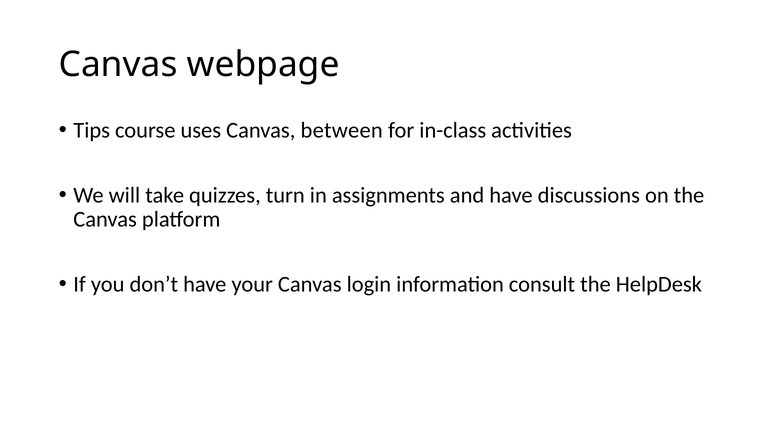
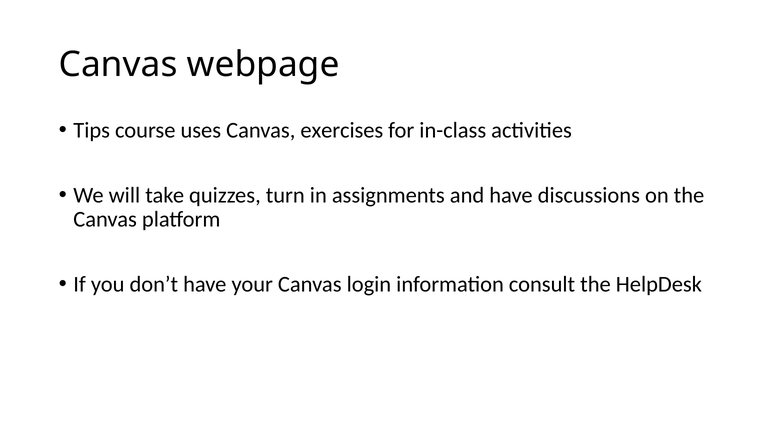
between: between -> exercises (342, 131)
